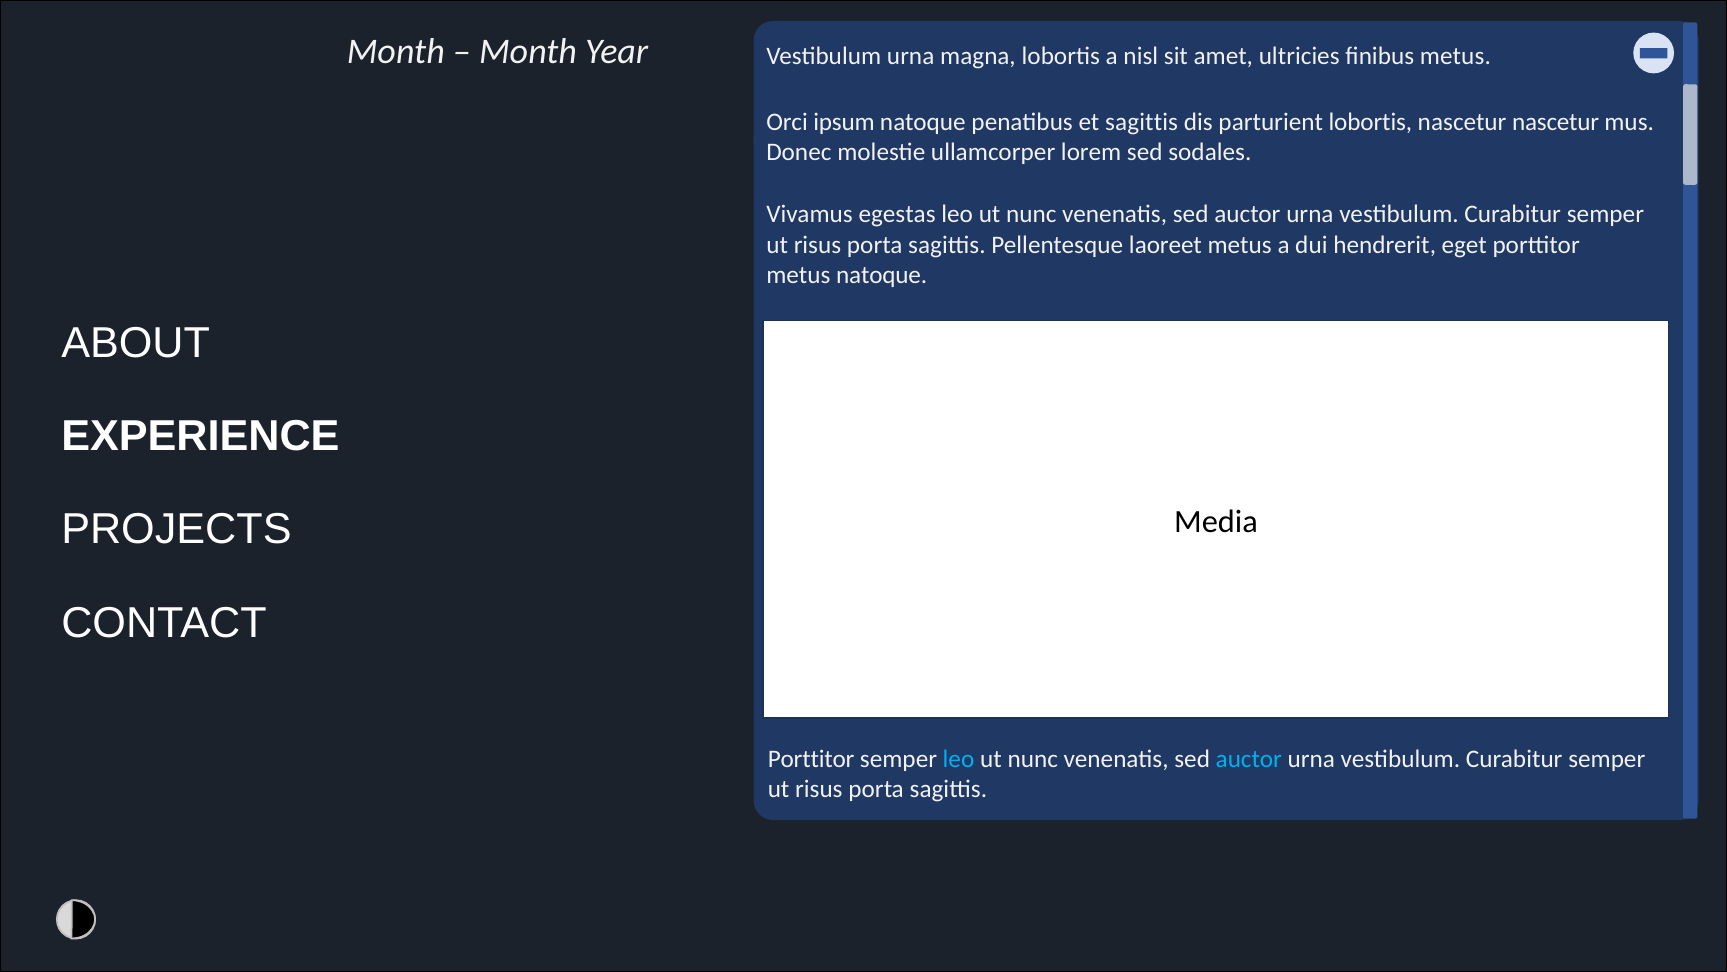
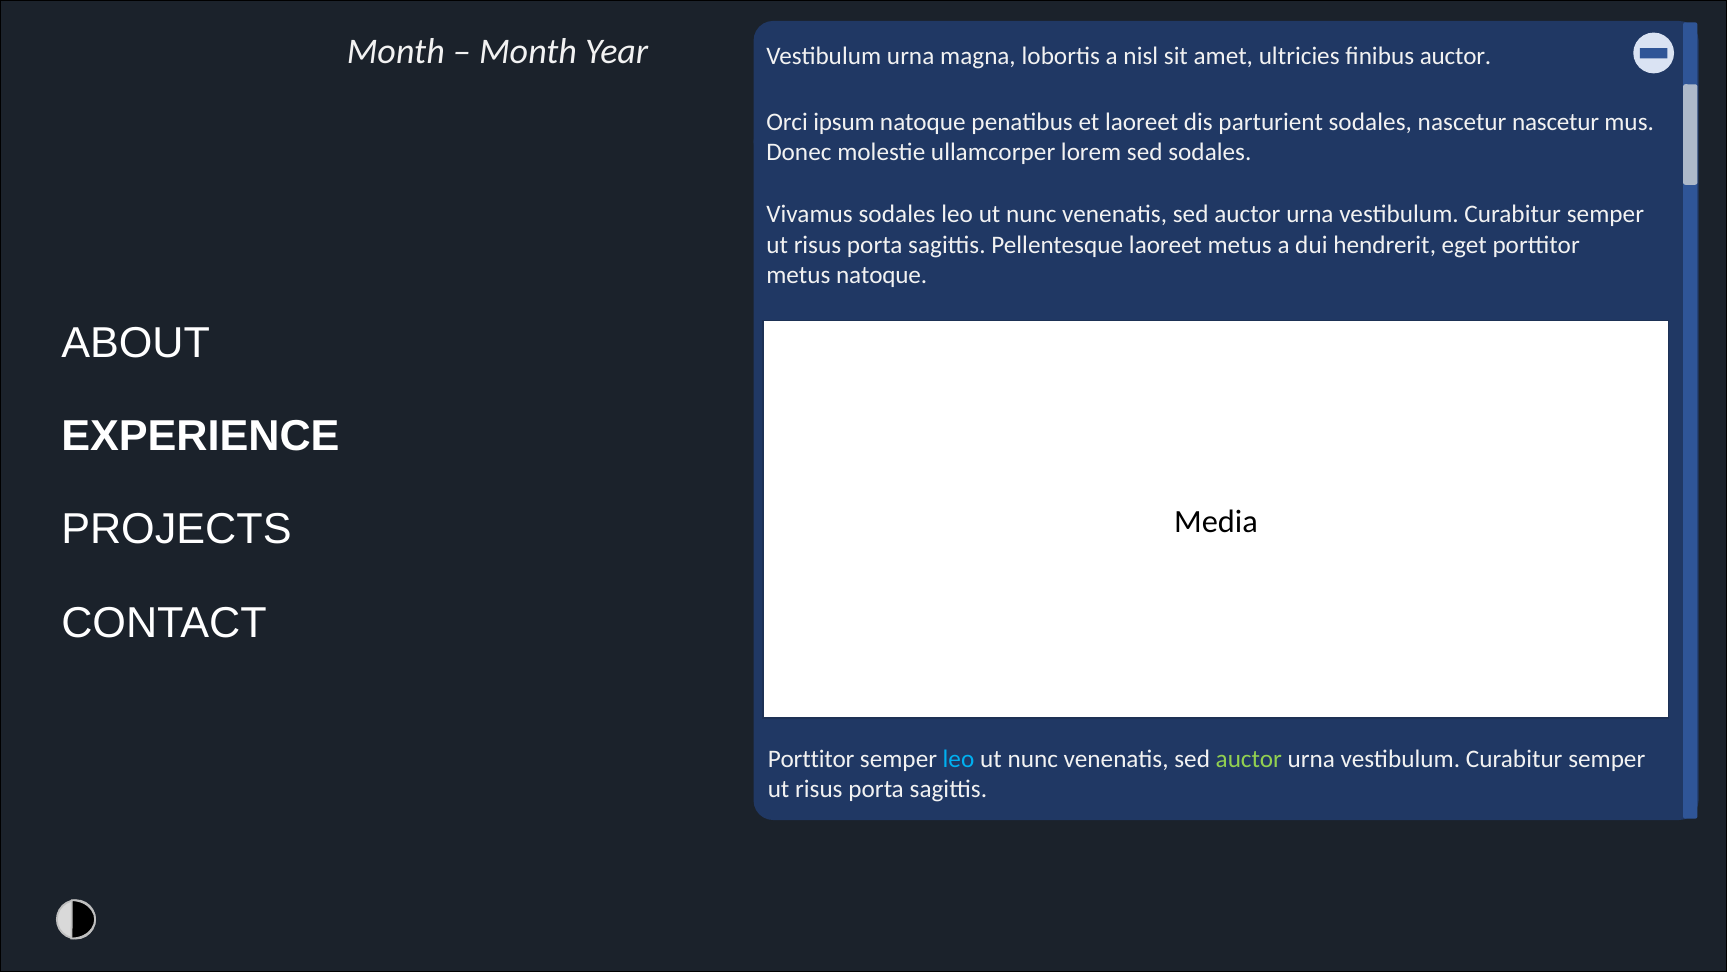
finibus metus: metus -> auctor (1456, 56)
et sagittis: sagittis -> laoreet (1142, 122)
parturient lobortis: lobortis -> sodales (1370, 122)
Vivamus egestas: egestas -> sodales (897, 214)
auctor colour: light blue -> light green (1249, 758)
